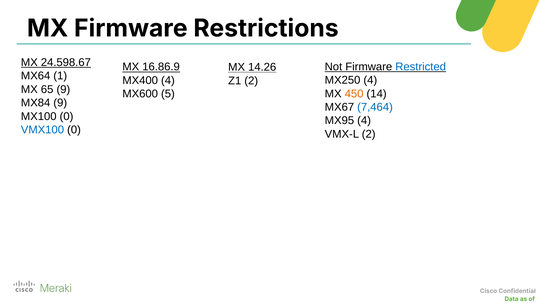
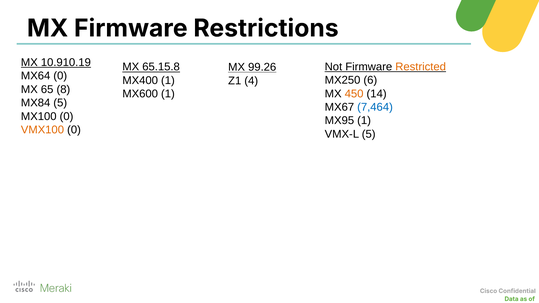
24.598.67: 24.598.67 -> 10.910.19 (66, 62)
Restricted colour: blue -> orange (421, 67)
16.86.9: 16.86.9 -> 65.15.8 (161, 67)
14.26: 14.26 -> 99.26 (262, 67)
MX64 1: 1 -> 0 (60, 76)
MX250 4: 4 -> 6 (370, 80)
MX400 4: 4 -> 1 (168, 80)
Z1 2: 2 -> 4 (251, 81)
65 9: 9 -> 8 (63, 89)
MX600 5: 5 -> 1 (168, 94)
MX84 9: 9 -> 5 (60, 103)
MX95 4: 4 -> 1 (364, 121)
VMX100 colour: blue -> orange (42, 130)
VMX-L 2: 2 -> 5 (369, 134)
